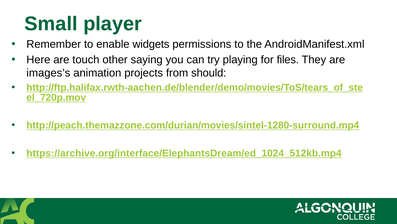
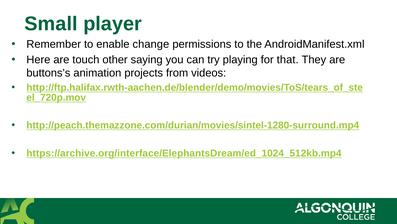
widgets: widgets -> change (151, 44)
files: files -> that (288, 60)
images’s: images’s -> buttons’s (48, 73)
should: should -> videos (209, 73)
